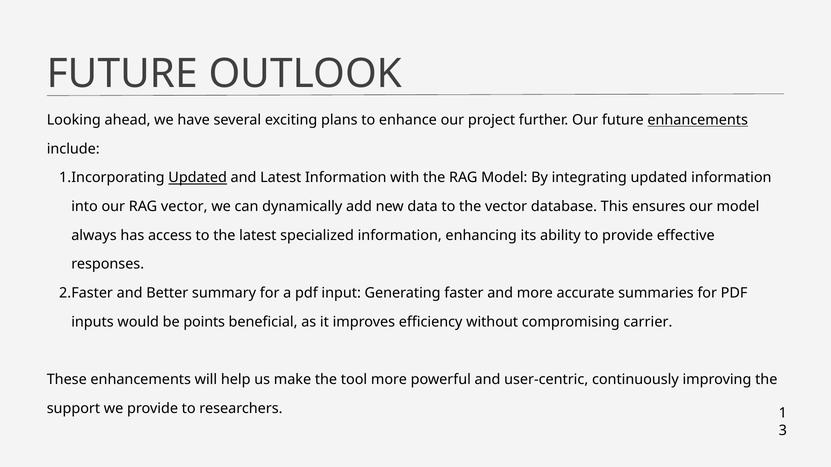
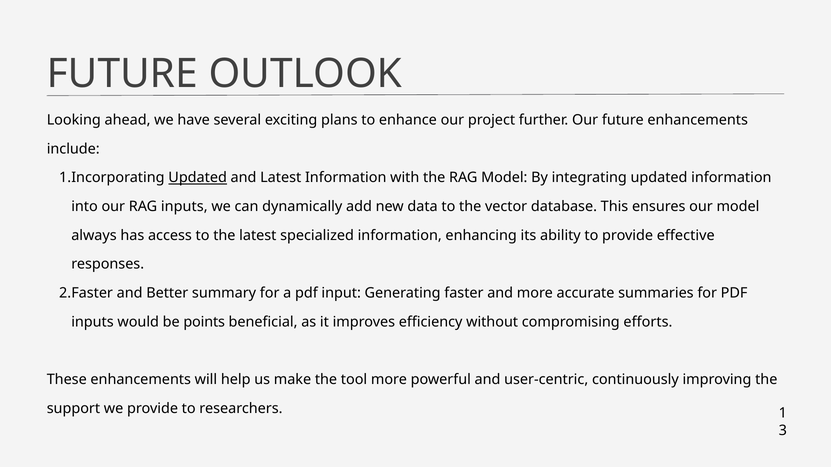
enhancements underline: present -> none (698, 120)
RAG vector: vector -> inputs (184, 207)
carrier: carrier -> efforts (648, 322)
